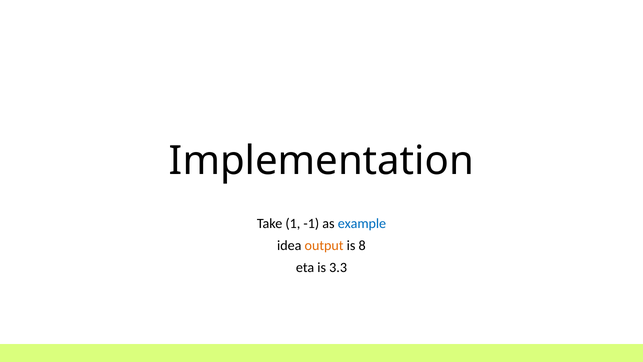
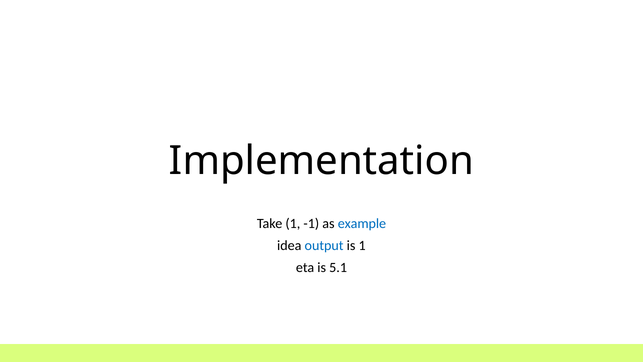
output colour: orange -> blue (324, 245)
is 8: 8 -> 1 (362, 245)
3.3: 3.3 -> 5.1 (338, 267)
